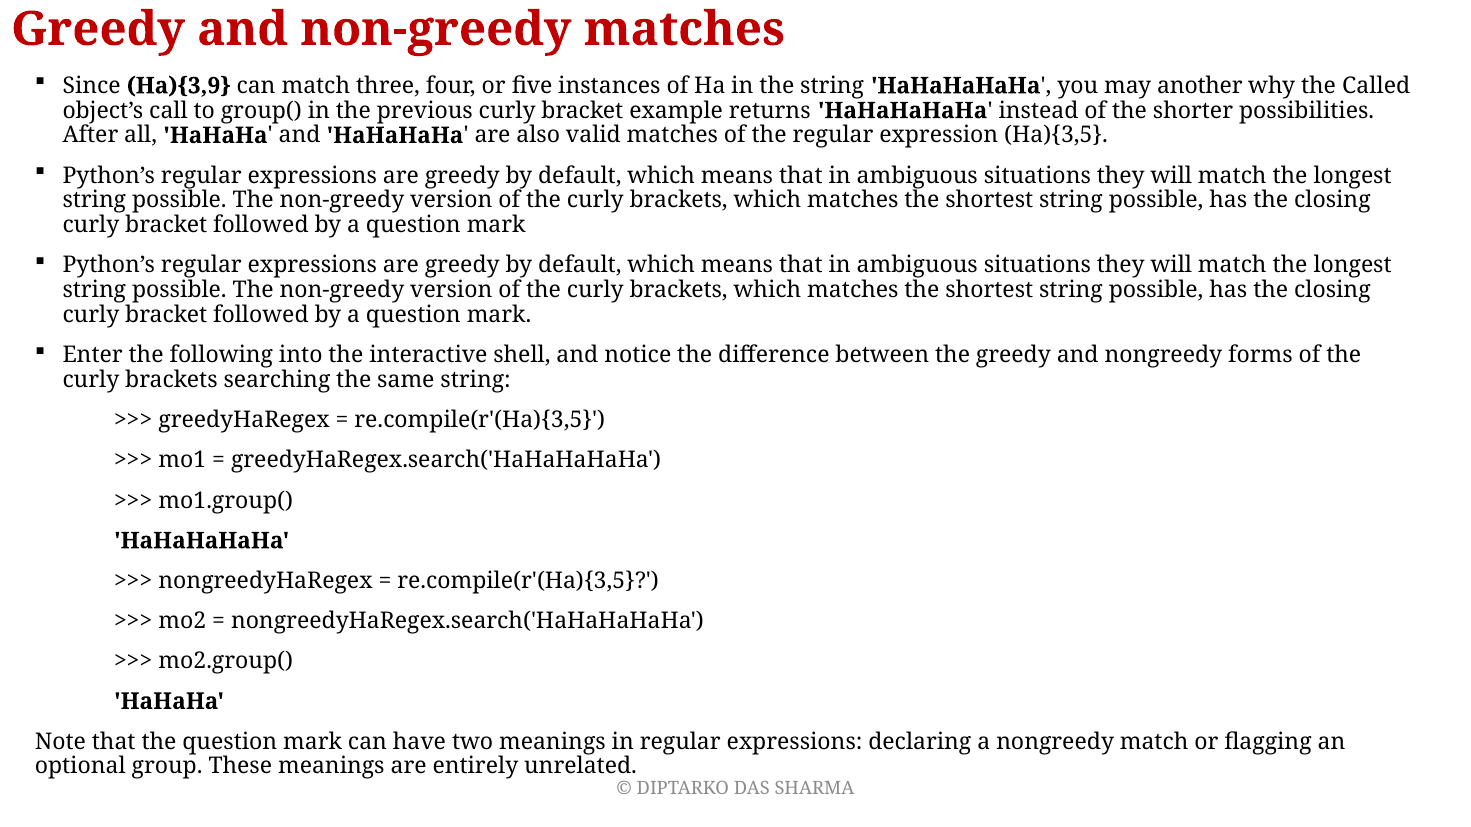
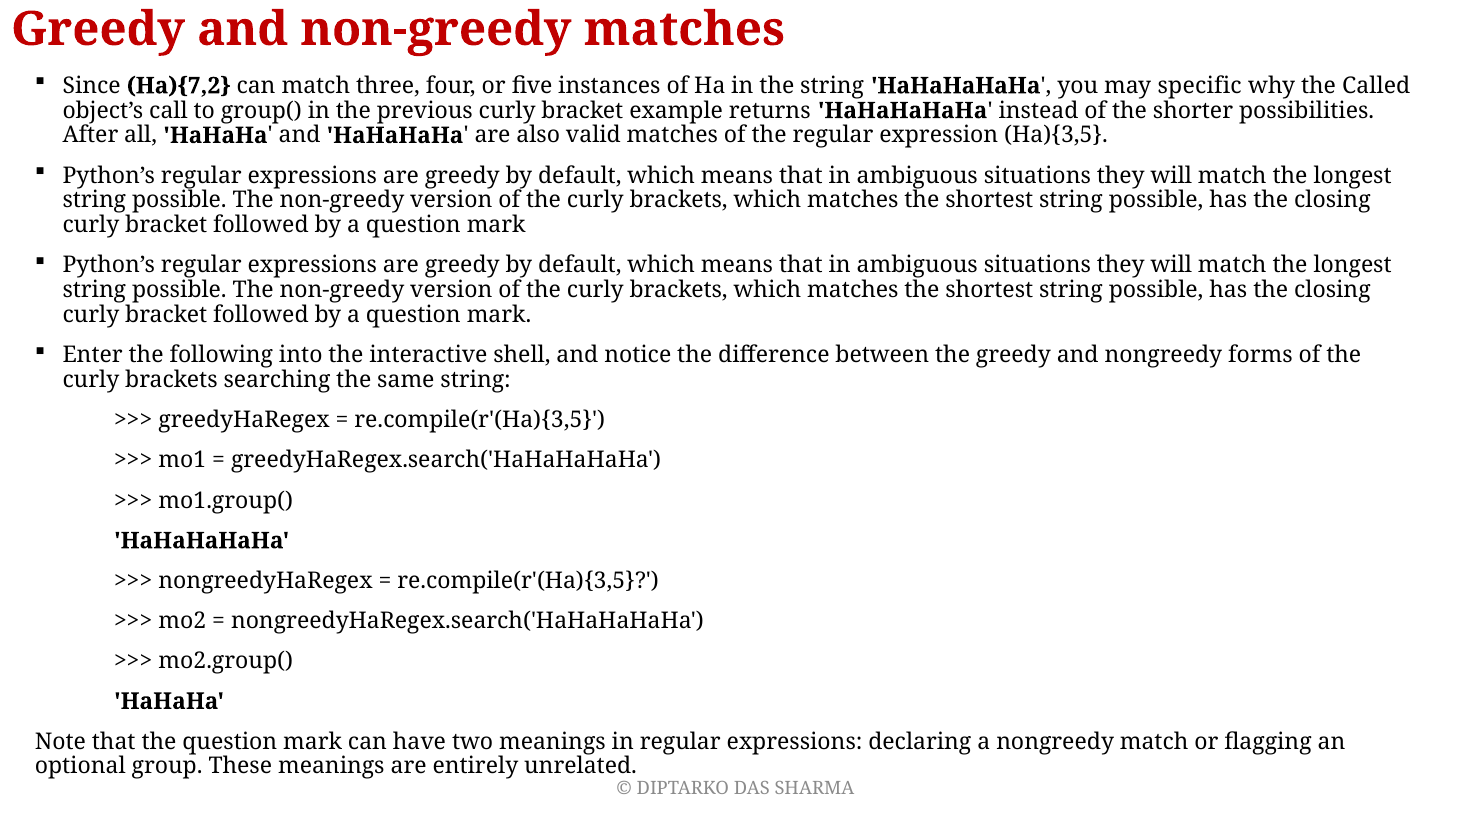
Ha){3,9: Ha){3,9 -> Ha){7,2 (179, 86)
another: another -> specific (1200, 86)
